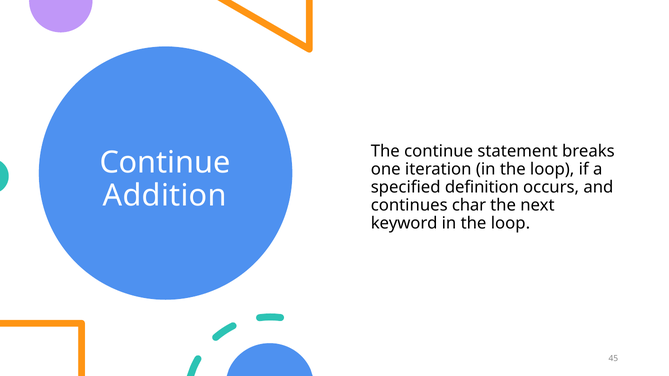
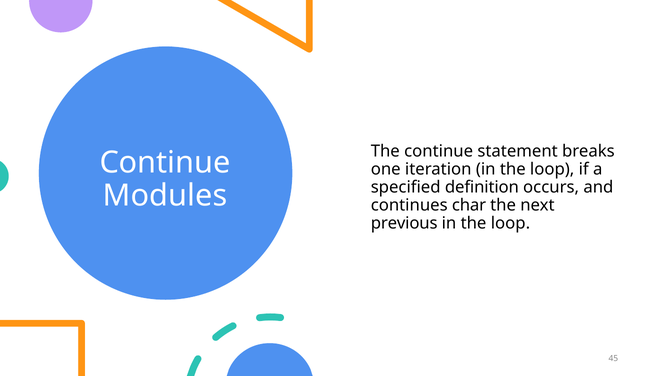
Addition: Addition -> Modules (165, 196)
keyword: keyword -> previous (404, 224)
